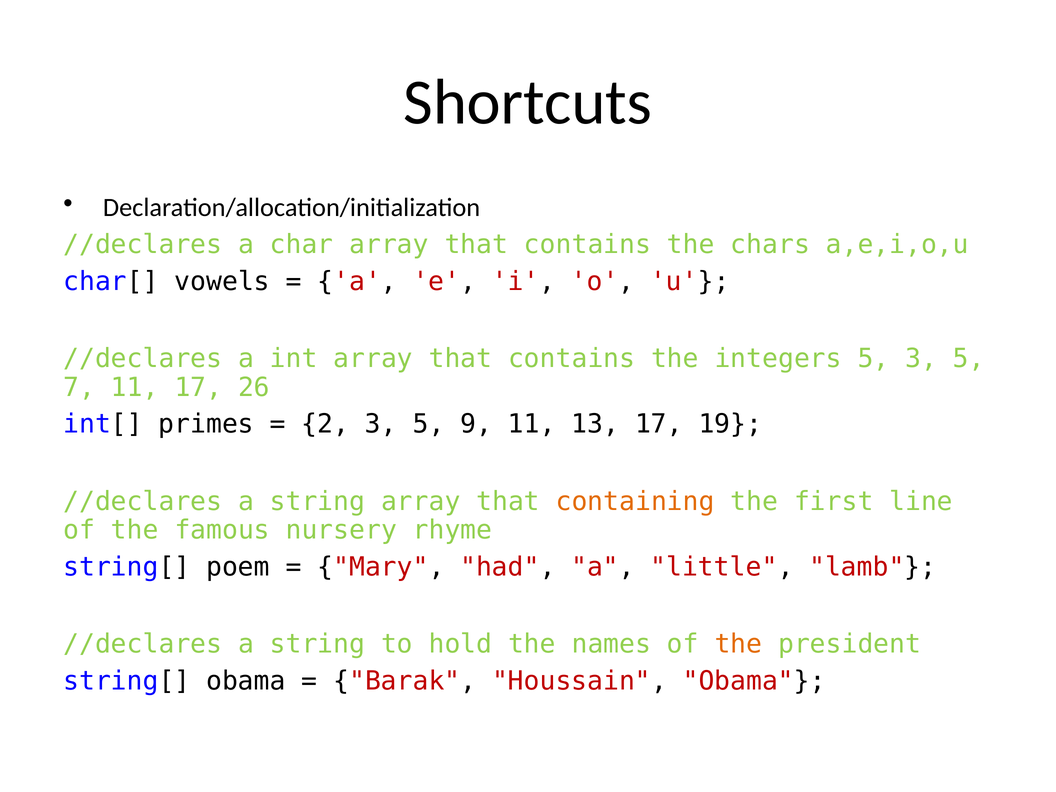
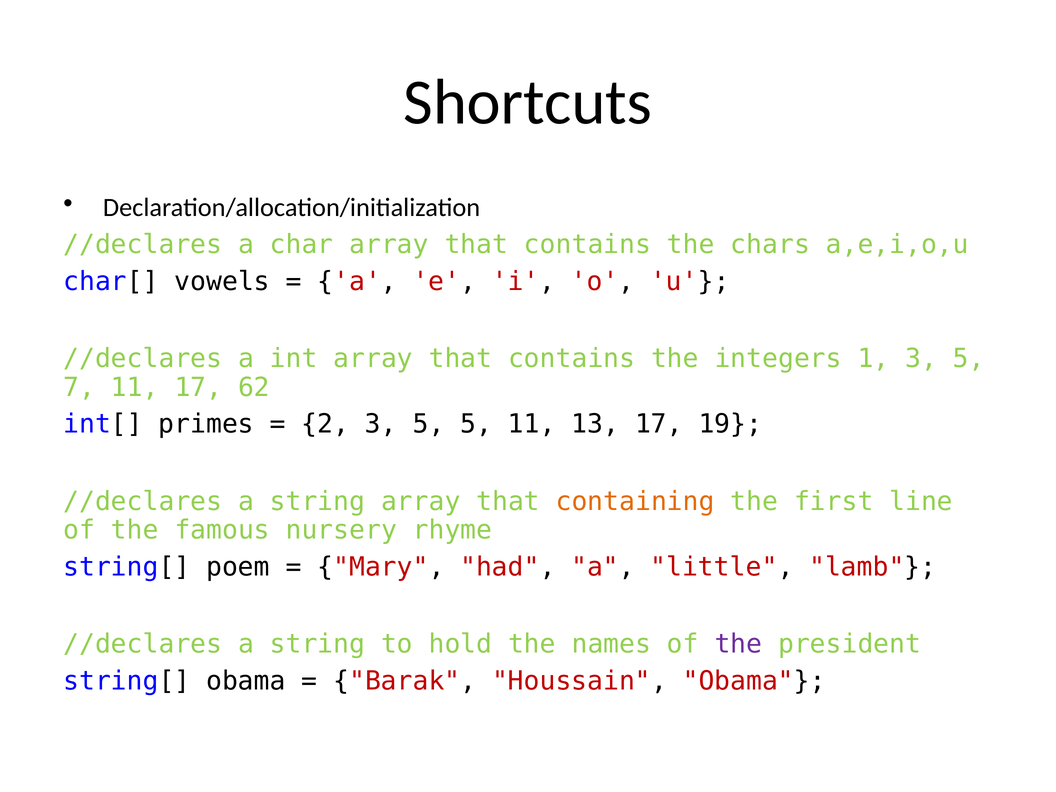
integers 5: 5 -> 1 (873, 359)
26: 26 -> 62 (254, 387)
5 9: 9 -> 5 (476, 424)
the colour: orange -> purple (738, 644)
